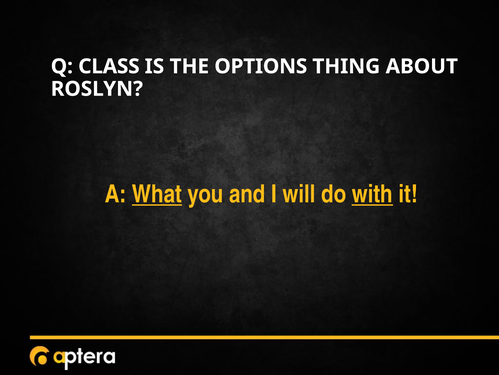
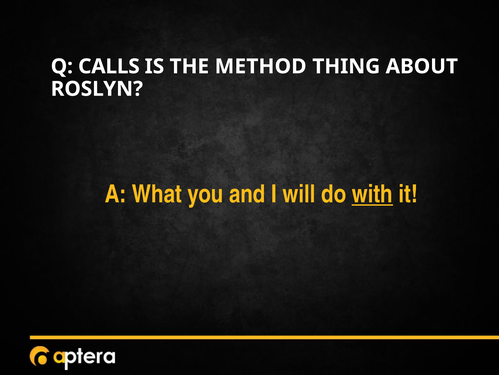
CLASS: CLASS -> CALLS (109, 66)
OPTIONS: OPTIONS -> METHOD (261, 66)
What underline: present -> none (157, 194)
